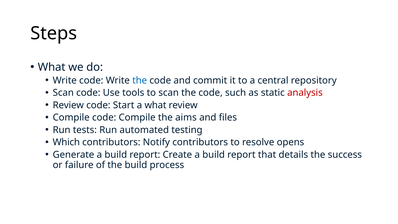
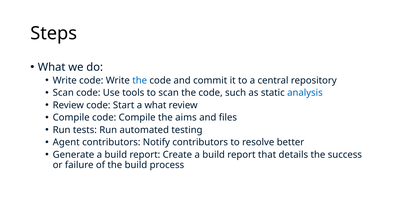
analysis colour: red -> blue (305, 93)
Which: Which -> Agent (66, 142)
opens: opens -> better (290, 142)
